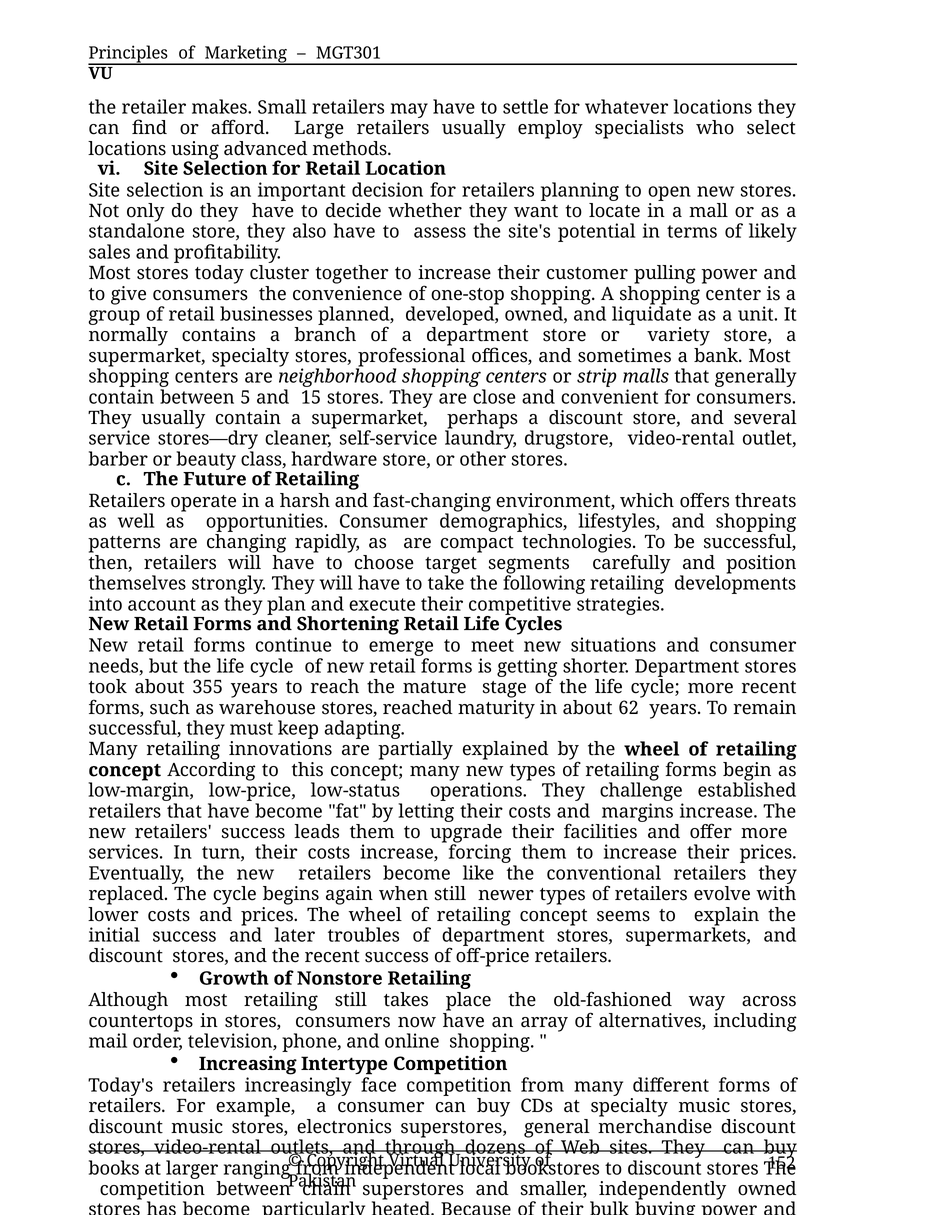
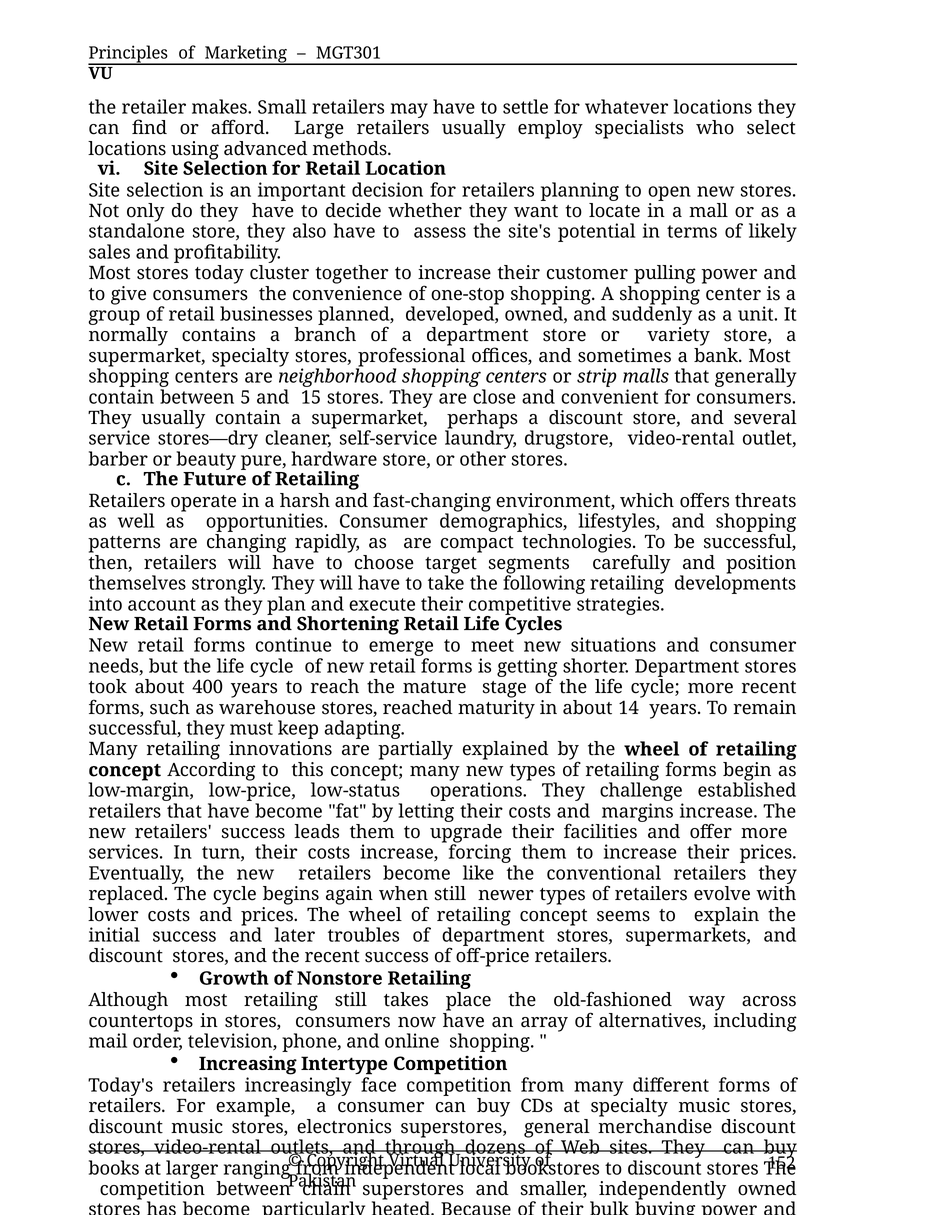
liquidate: liquidate -> suddenly (652, 315)
class: class -> pure (264, 460)
355: 355 -> 400 (208, 687)
62: 62 -> 14 (629, 708)
